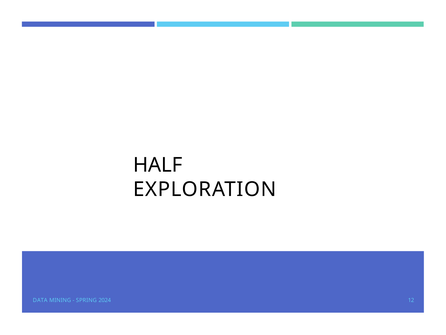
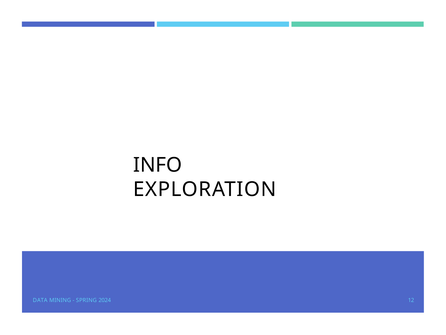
HALF: HALF -> INFO (158, 165)
